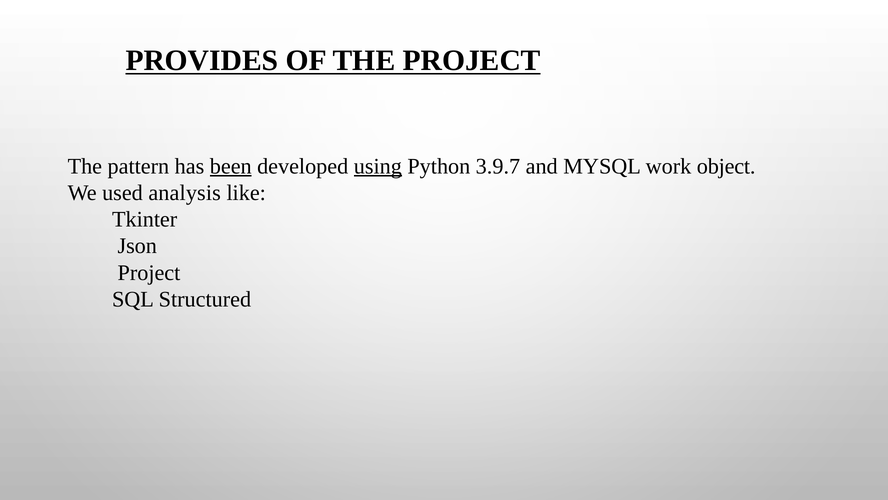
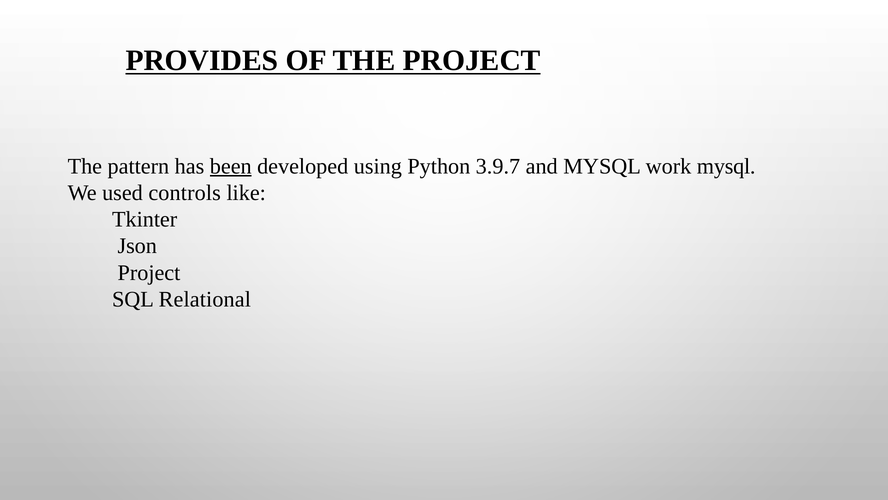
using underline: present -> none (378, 166)
work object: object -> mysql (726, 166)
analysis: analysis -> controls (185, 193)
Structured: Structured -> Relational (205, 299)
